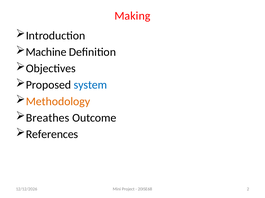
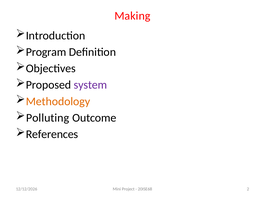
Machine: Machine -> Program (46, 52)
system colour: blue -> purple (90, 85)
Breathes: Breathes -> Polluting (48, 118)
